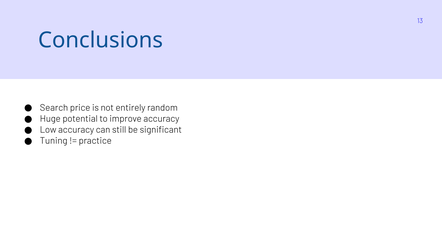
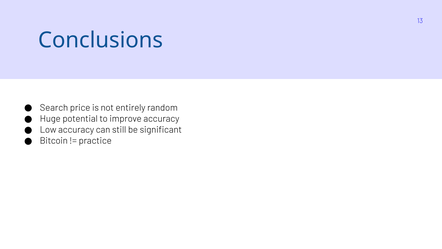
Tuning: Tuning -> Bitcoin (54, 141)
